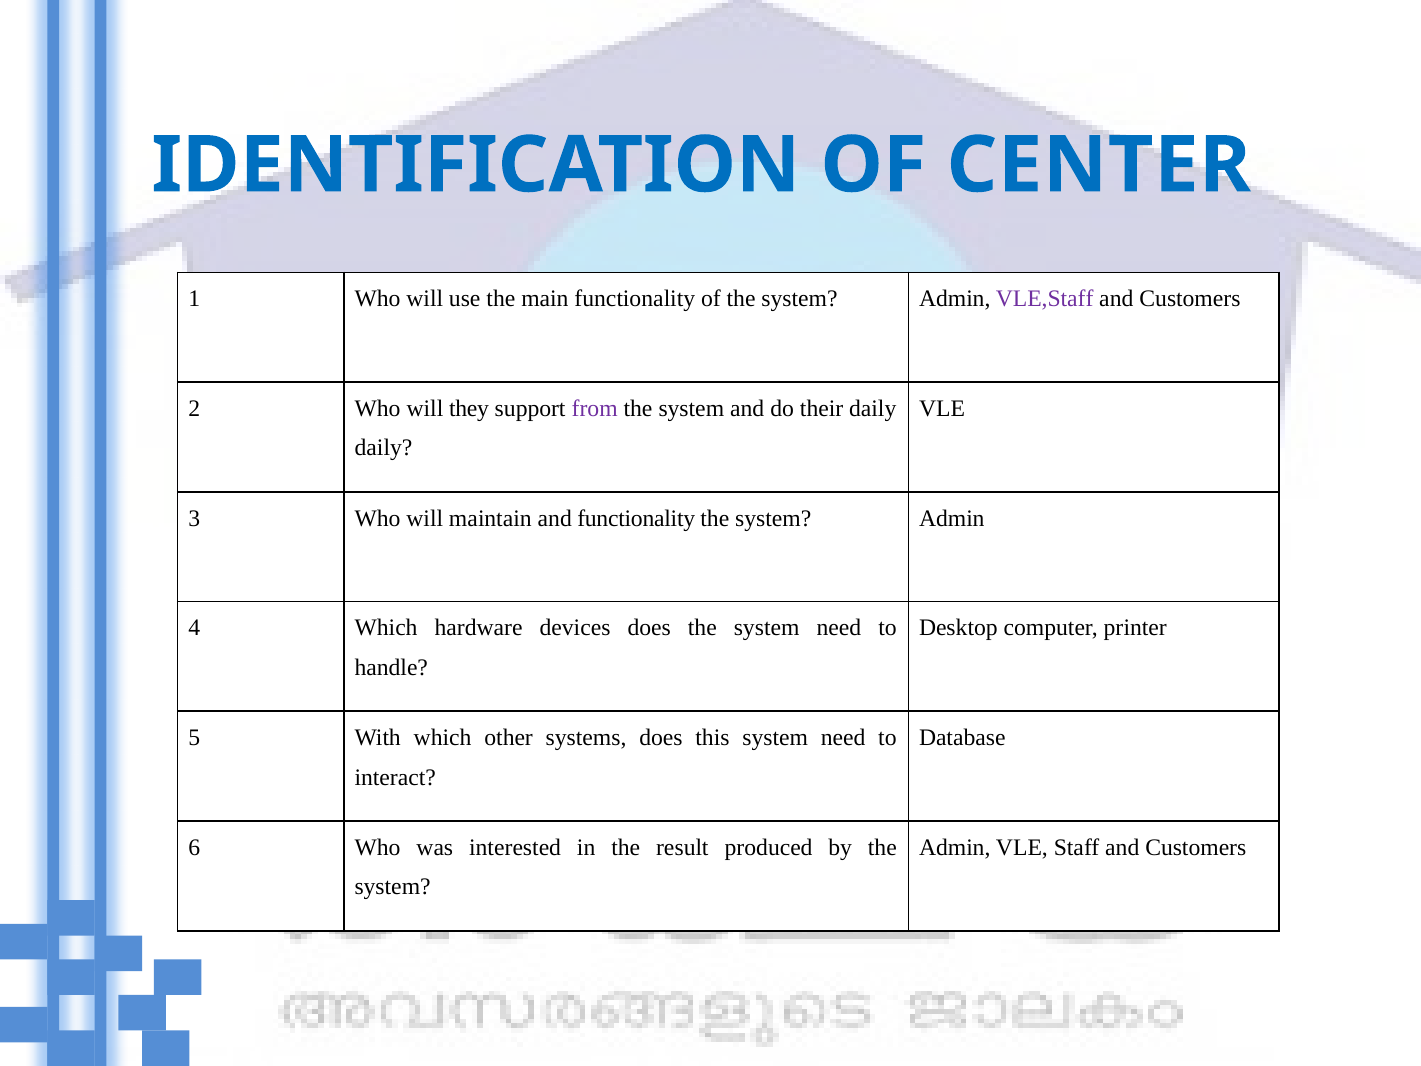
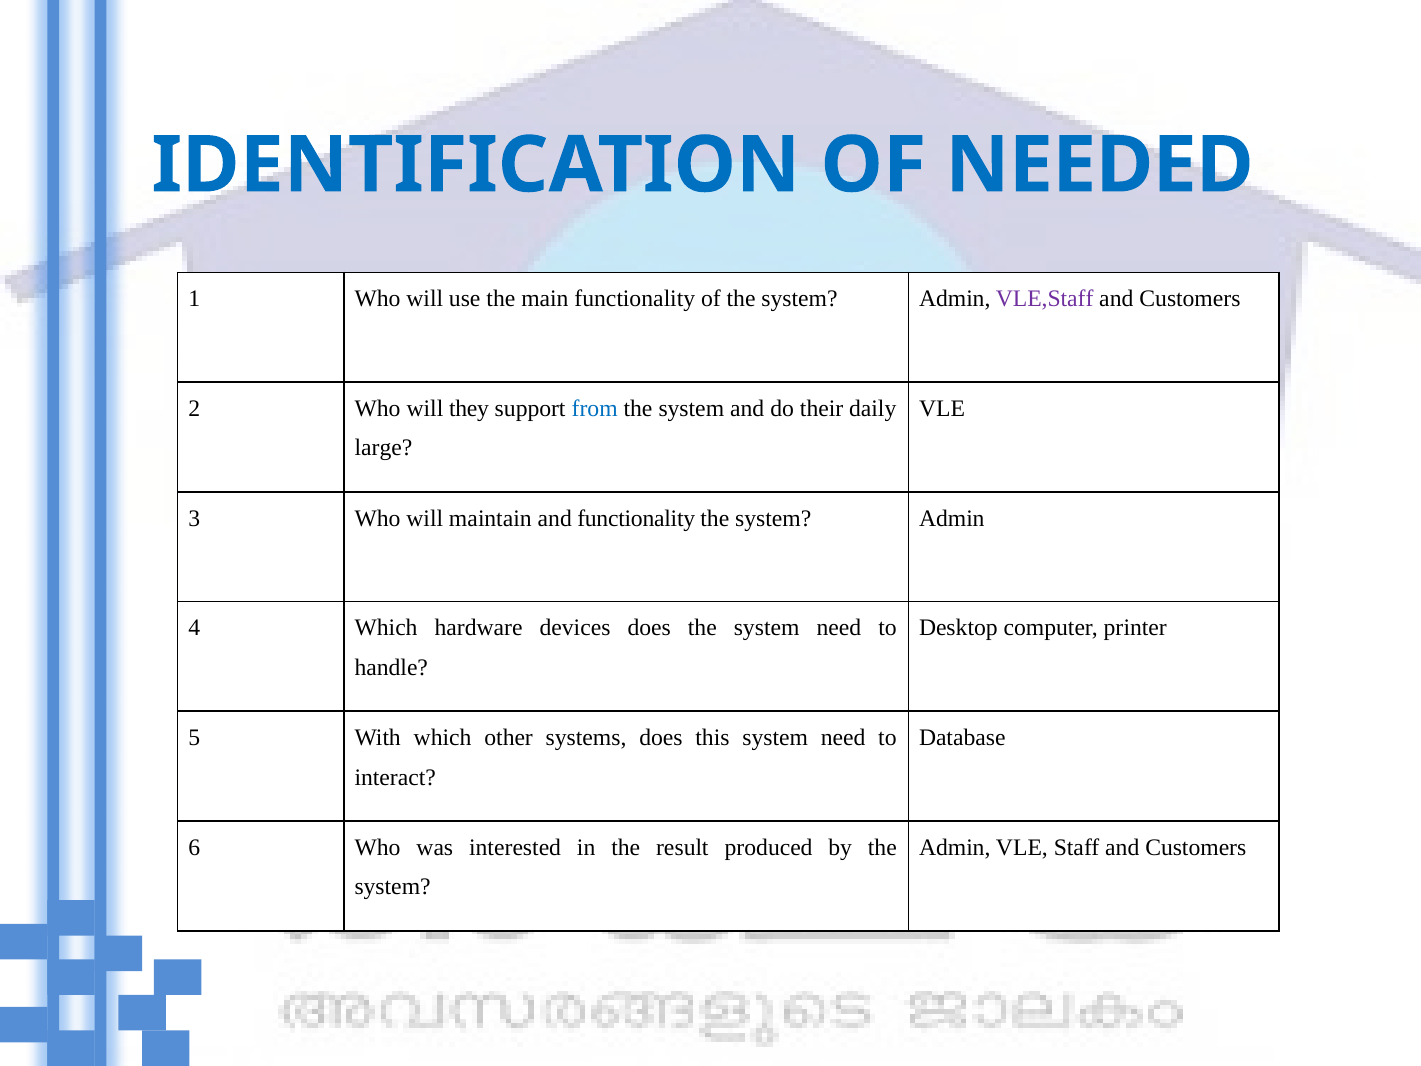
CENTER: CENTER -> NEEDED (1100, 165)
from colour: purple -> blue (595, 408)
daily: daily -> large (384, 448)
